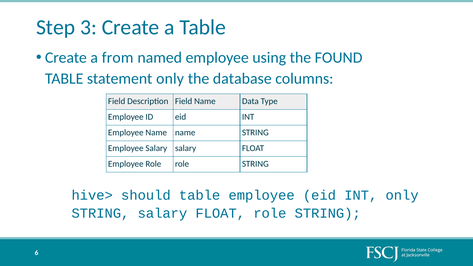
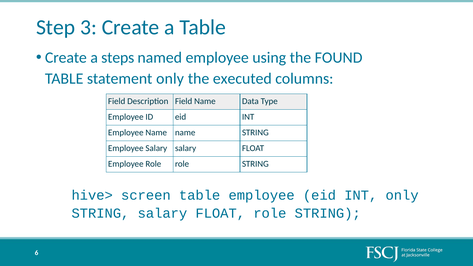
from: from -> steps (118, 58)
database: database -> executed (242, 79)
should: should -> screen (146, 195)
